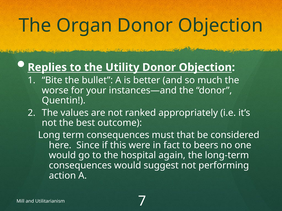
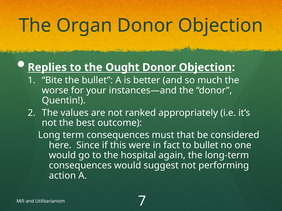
Utility: Utility -> Ought (122, 68)
to beers: beers -> bullet (206, 146)
